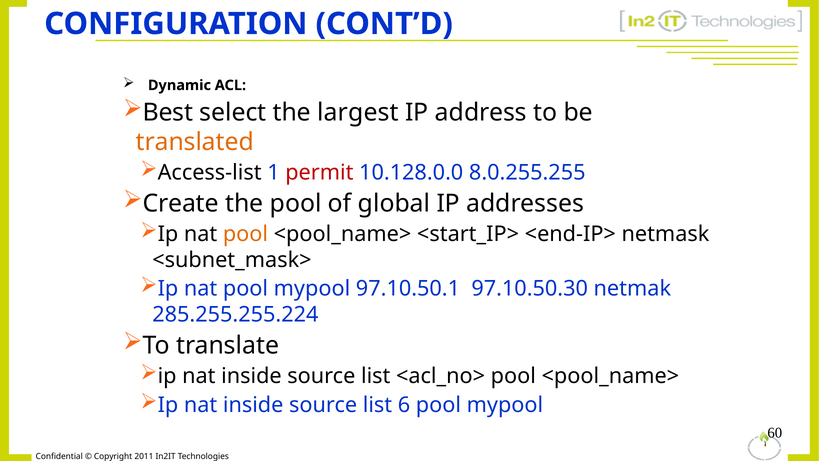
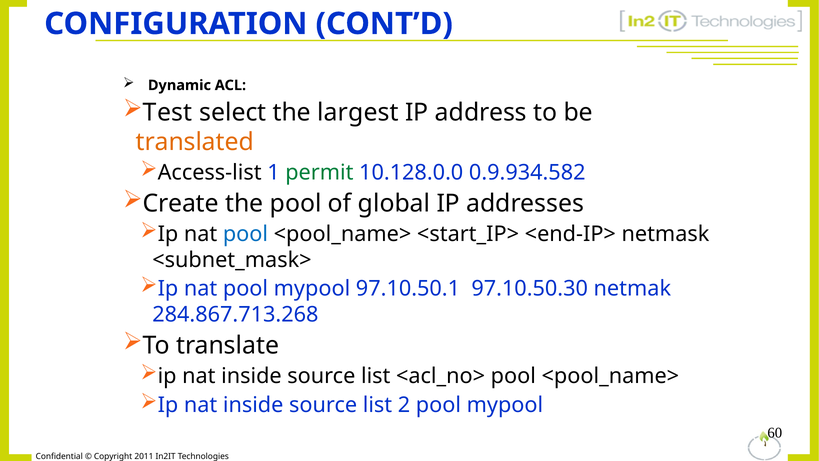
Best: Best -> Test (168, 112)
permit colour: red -> green (319, 173)
8.0.255.255: 8.0.255.255 -> 0.9.934.582 (527, 173)
pool colour: orange -> blue (245, 234)
285.255.255.224: 285.255.255.224 -> 284.867.713.268 (235, 315)
6: 6 -> 2 (404, 405)
